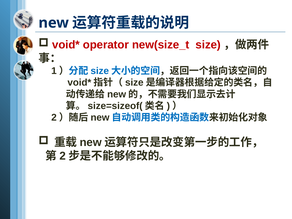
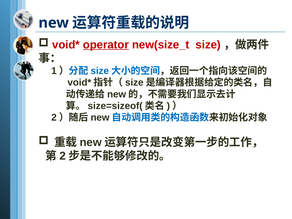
operator underline: none -> present (106, 45)
